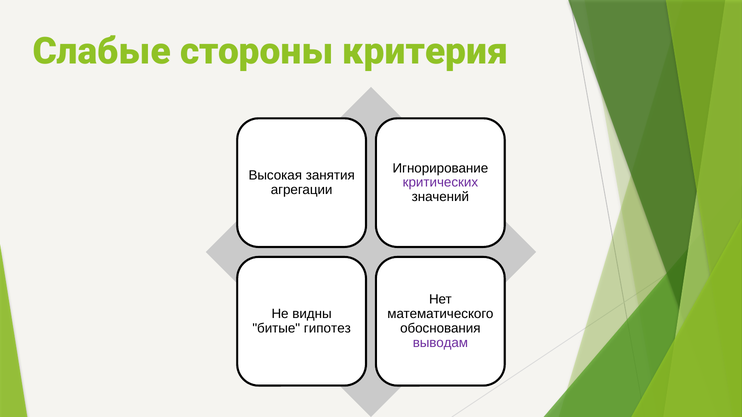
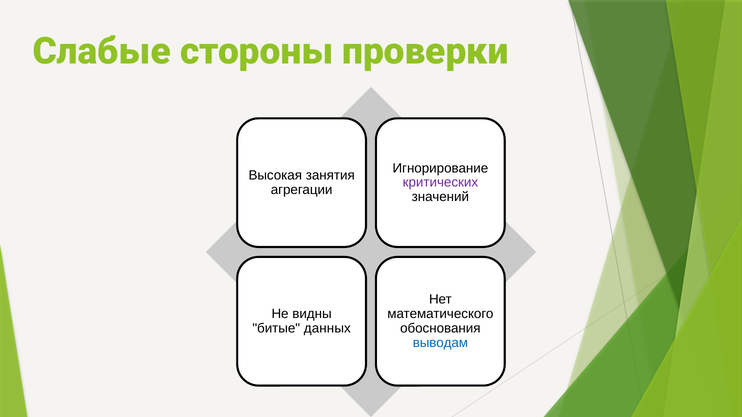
критерия: критерия -> проверки (425, 52)
гипотез: гипотез -> данных (327, 329)
выводам colour: purple -> blue (440, 343)
